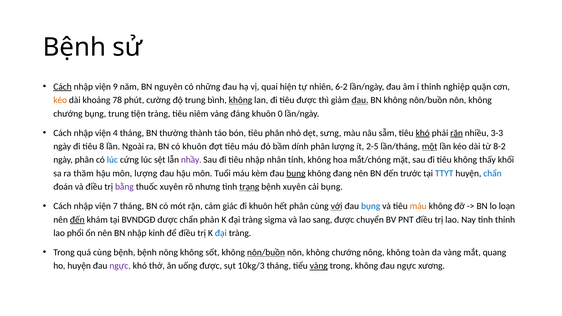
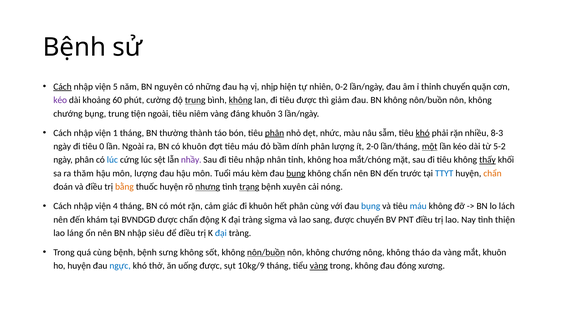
9: 9 -> 5 (115, 87)
quai: quai -> nhịp (270, 87)
6-2: 6-2 -> 0-2 (341, 87)
thỉnh nghiệp: nghiệp -> chuyển (457, 87)
kéo colour: orange -> purple (60, 100)
78: 78 -> 60 (117, 100)
trung underline: none -> present (195, 100)
đau underline: present -> none (360, 100)
tiện tràng: tràng -> ngoài (159, 114)
0: 0 -> 3 (280, 114)
4: 4 -> 1 (115, 133)
phân underline: none -> present (275, 133)
sưng: sưng -> nhức (331, 133)
rặn underline: present -> none (457, 133)
3-3: 3-3 -> 8-3 (497, 133)
8: 8 -> 0 (102, 146)
2-5: 2-5 -> 2-0 (372, 146)
8-2: 8-2 -> 5-2 (499, 146)
thấy underline: none -> present (487, 160)
không đang: đang -> chẩn (342, 173)
chẩn colour: blue -> orange (492, 173)
bằng colour: purple -> orange (124, 187)
thuốc xuyên: xuyên -> huyện (171, 187)
nhưng underline: none -> present (208, 187)
cải bụng: bụng -> nóng (332, 187)
7: 7 -> 4 (115, 206)
với underline: present -> none (337, 206)
máu colour: orange -> blue (418, 206)
loạn: loạn -> lách (507, 206)
đến underline: present -> none (77, 220)
phản: phản -> động (210, 220)
tình thỉnh: thỉnh -> thiện (505, 220)
phổi: phổi -> láng (75, 233)
kinh: kinh -> siêu (157, 233)
bệnh nông: nông -> sưng (168, 253)
toàn: toàn -> tháo (421, 253)
mắt quang: quang -> khuôn (495, 253)
ngực colour: purple -> blue (120, 266)
10kg/3: 10kg/3 -> 10kg/9 (251, 266)
không đau ngực: ngực -> đóng (407, 266)
